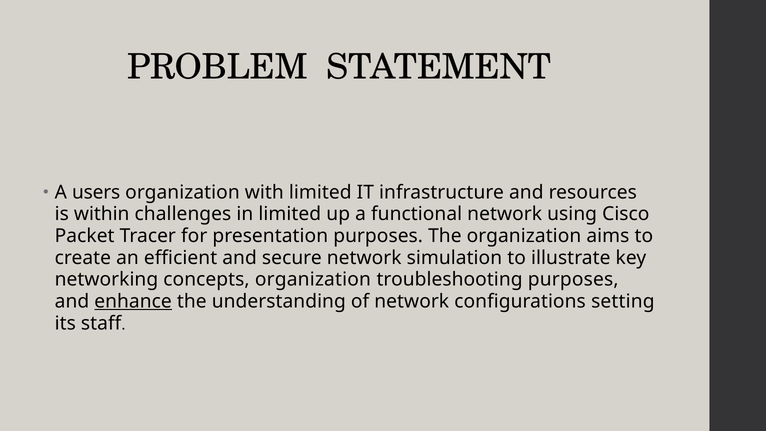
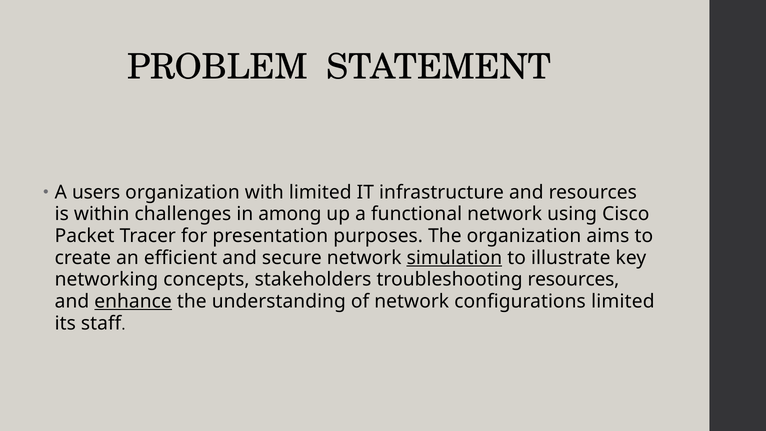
in limited: limited -> among (290, 214)
simulation underline: none -> present (454, 258)
concepts organization: organization -> stakeholders (313, 280)
troubleshooting purposes: purposes -> resources (573, 280)
configurations setting: setting -> limited (623, 301)
